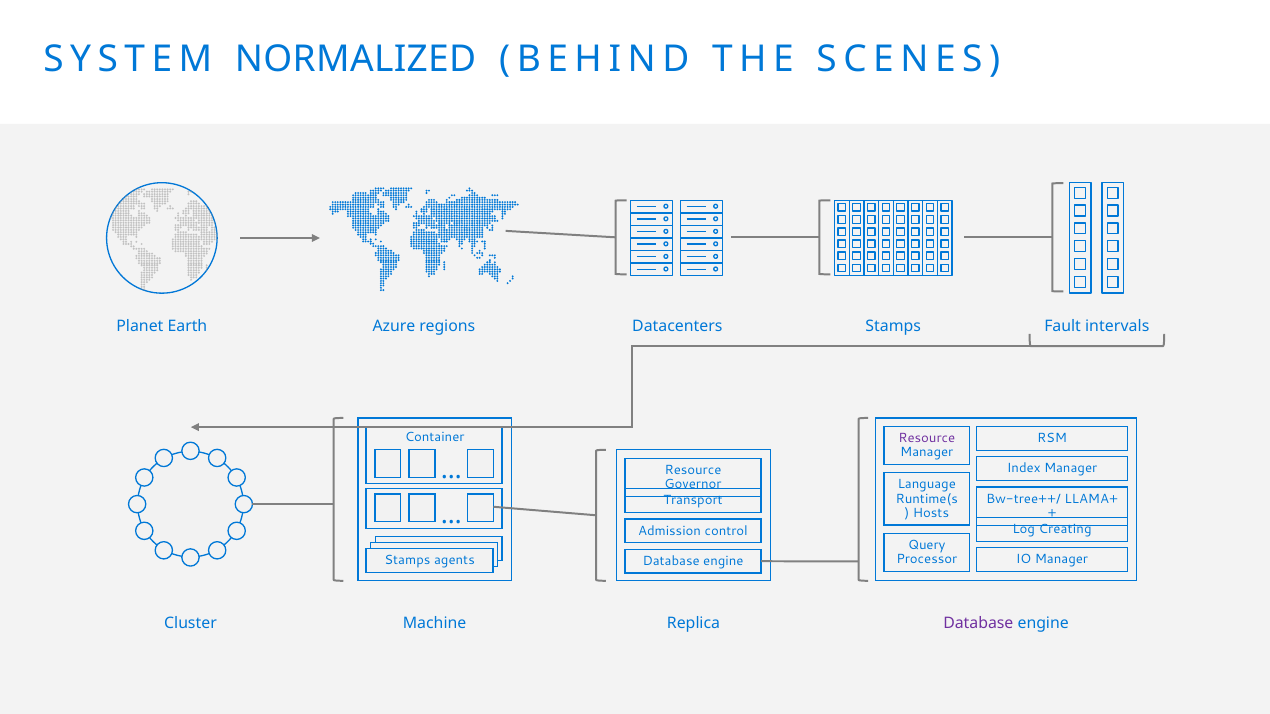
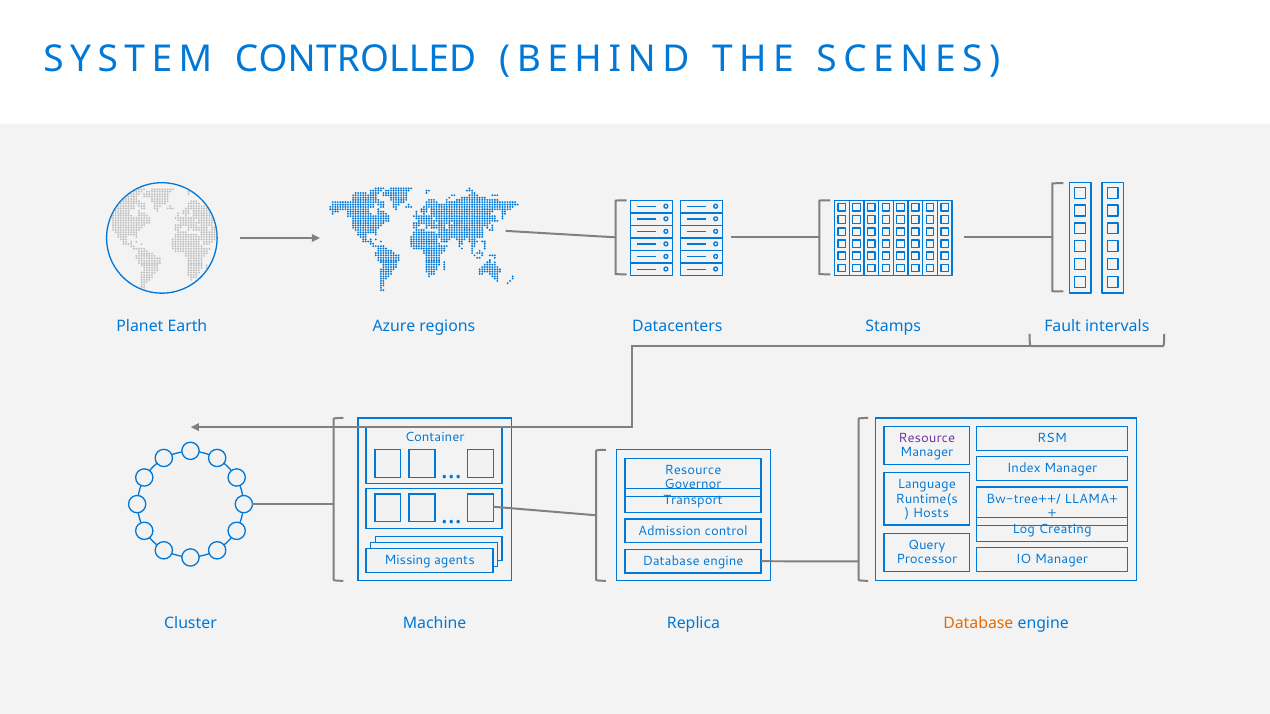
NORMALIZED: NORMALIZED -> CONTROLLED (356, 59)
Stamps: Stamps -> Missing (408, 561)
Database colour: purple -> orange (978, 623)
